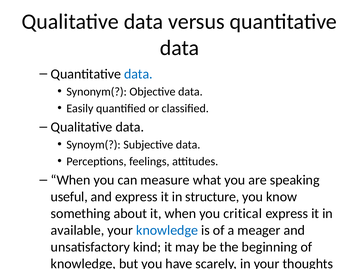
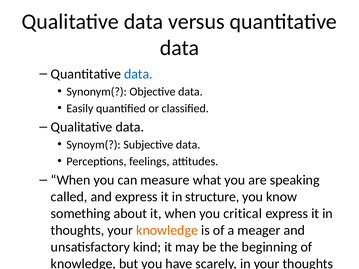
useful: useful -> called (69, 197)
available: available -> thoughts (78, 230)
knowledge colour: blue -> orange (167, 230)
